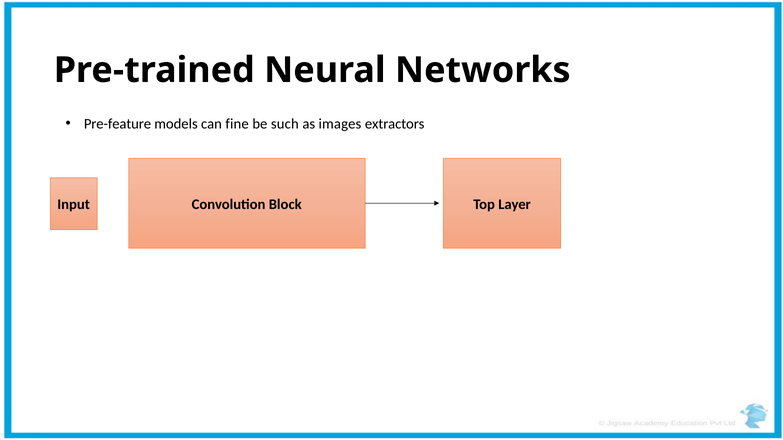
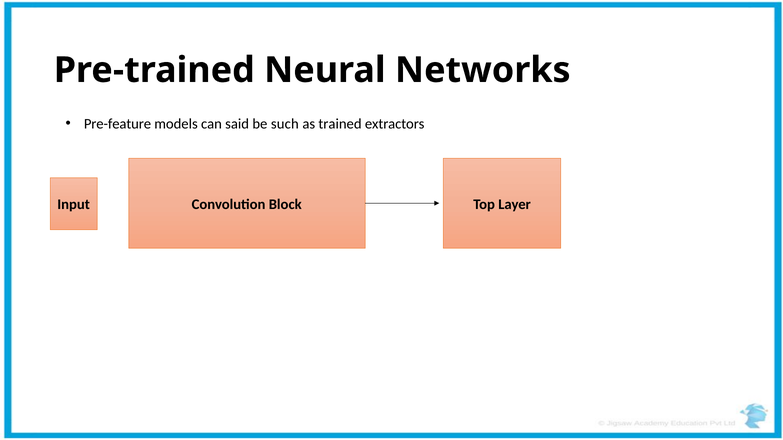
fine: fine -> said (237, 124)
images: images -> trained (340, 124)
